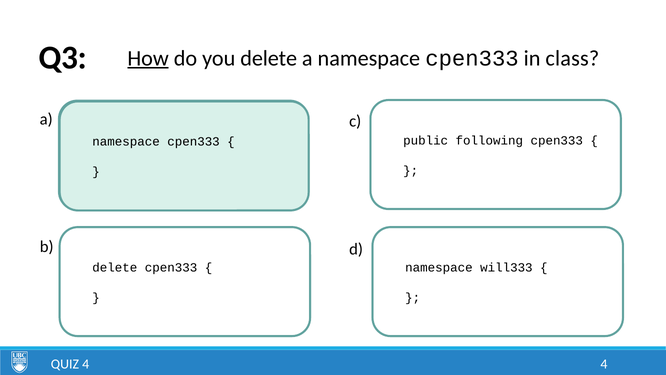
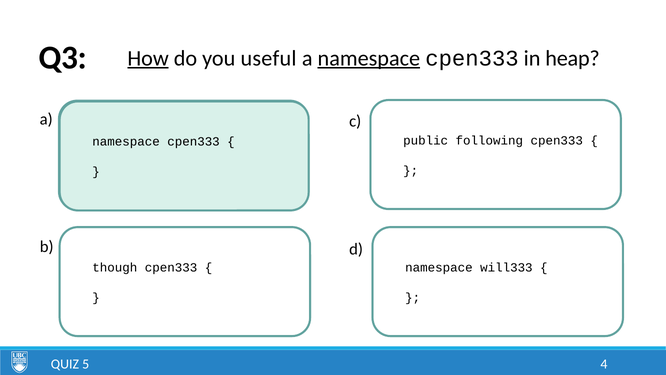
you delete: delete -> useful (269, 58)
namespace underline: none -> present (369, 58)
class: class -> heap (573, 58)
delete: delete -> though (115, 267)
QUIZ 4: 4 -> 5 (86, 364)
